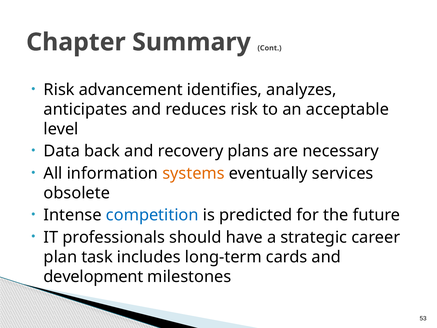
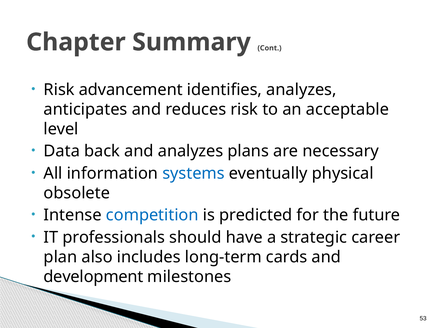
and recovery: recovery -> analyzes (191, 151)
systems colour: orange -> blue (194, 173)
services: services -> physical (343, 173)
task: task -> also (97, 257)
